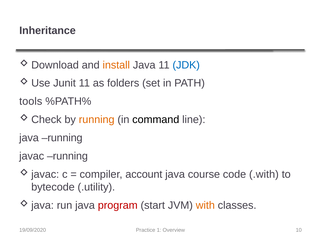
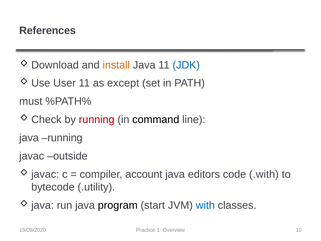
Inheritance: Inheritance -> References (48, 30)
Junit: Junit -> User (65, 83)
folders: folders -> except (123, 83)
tools: tools -> must (31, 101)
running colour: orange -> red (97, 120)
javac running: running -> outside (67, 156)
course: course -> editors (204, 174)
program colour: red -> black (118, 205)
with colour: orange -> blue (205, 205)
